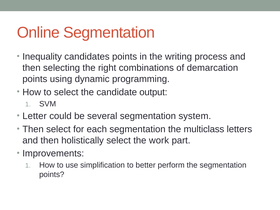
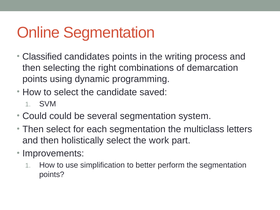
Inequality: Inequality -> Classified (42, 57)
output: output -> saved (153, 92)
Letter: Letter -> Could (35, 116)
